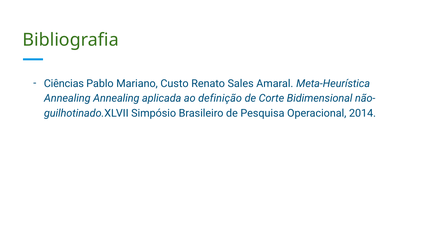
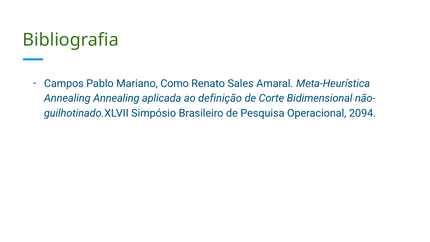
Ciências: Ciências -> Campos (64, 83)
Custo: Custo -> Como (175, 83)
2014: 2014 -> 2094 (363, 113)
